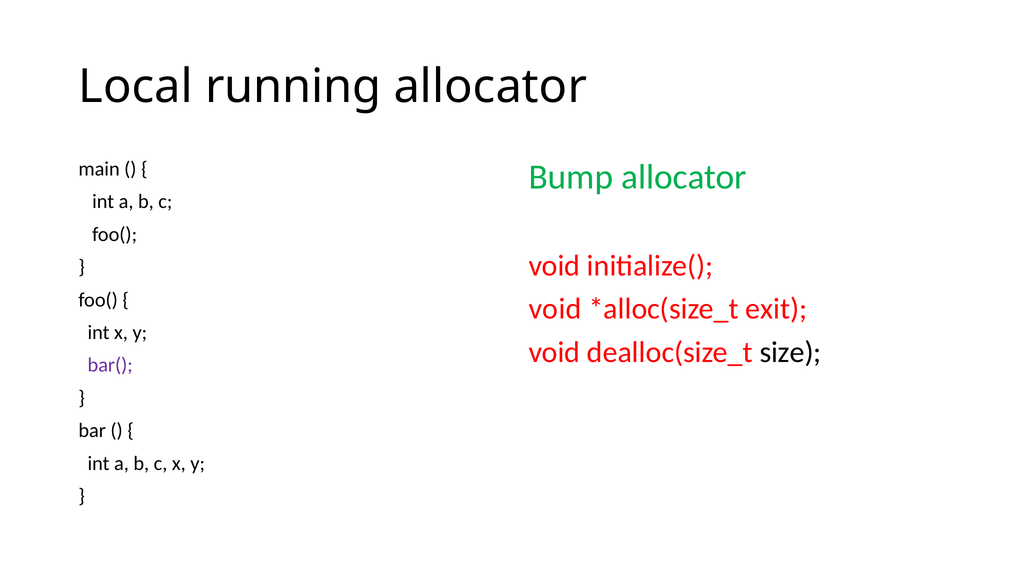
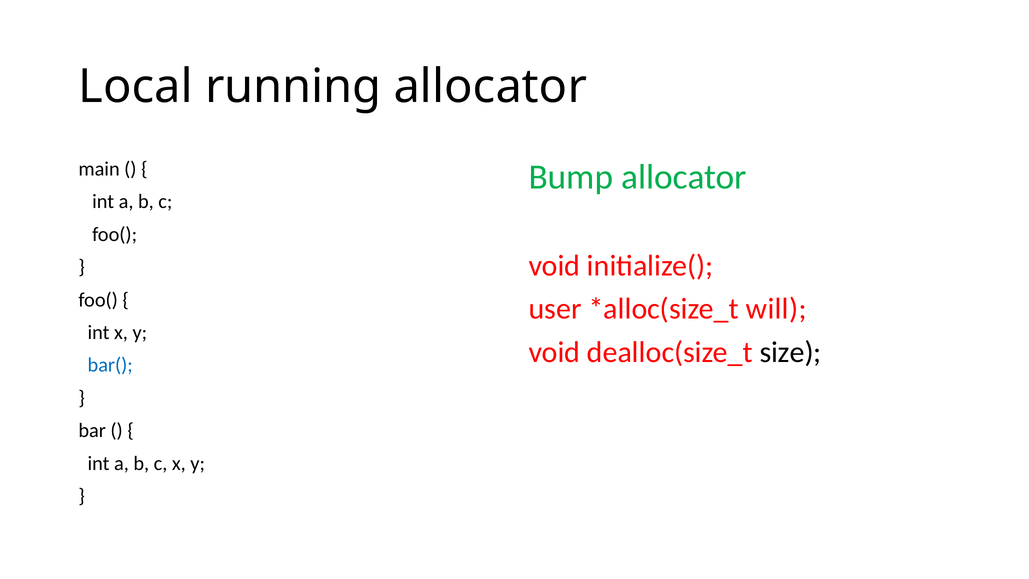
void: void -> user (555, 309)
exit: exit -> will (776, 309)
bar( colour: purple -> blue (110, 365)
